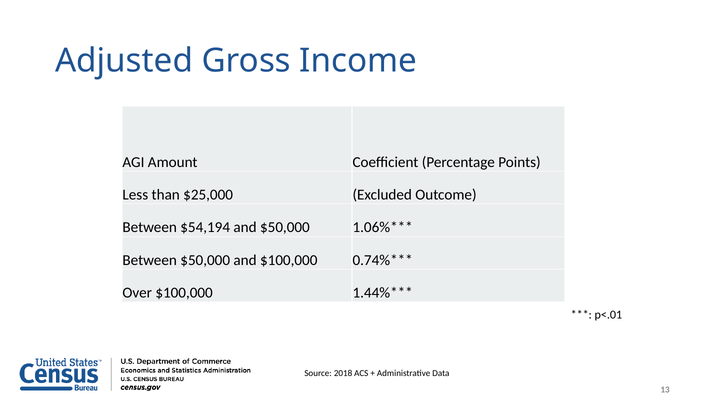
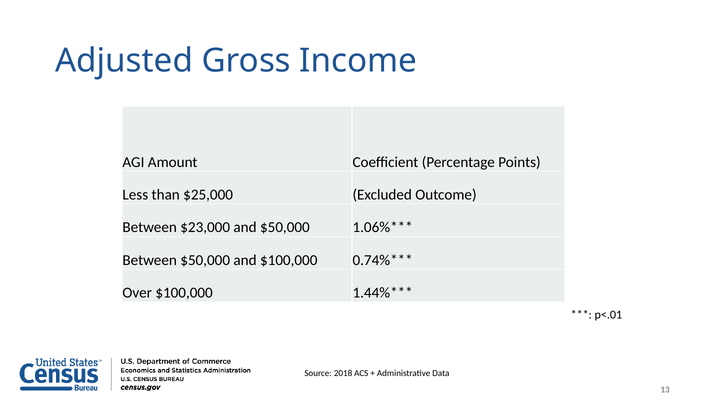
$54,194: $54,194 -> $23,000 (205, 227)
